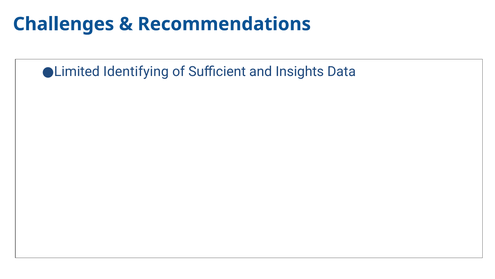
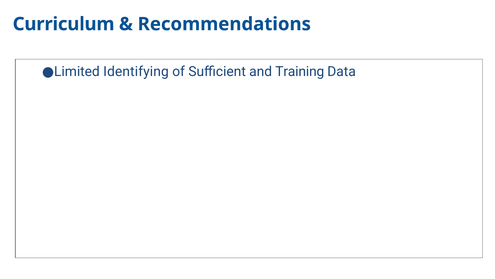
Challenges: Challenges -> Curriculum (64, 24)
Insights: Insights -> Training (300, 71)
